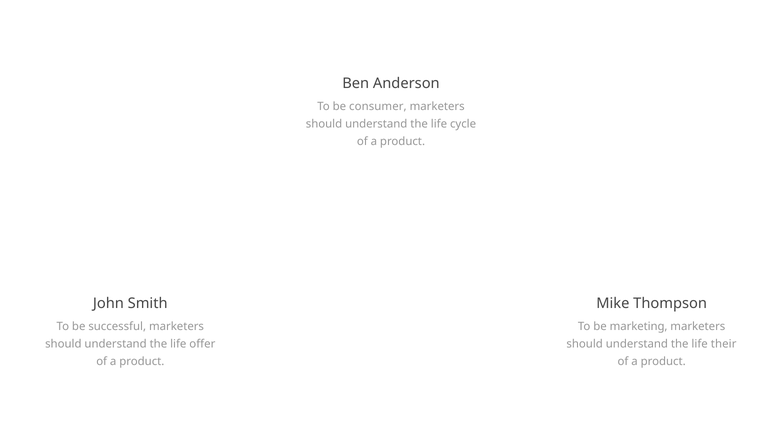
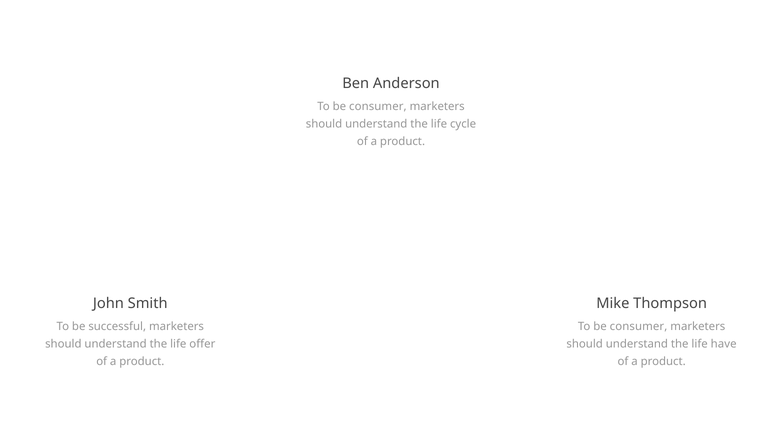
marketing: marketing -> consumer (639, 326)
their: their -> have (724, 344)
